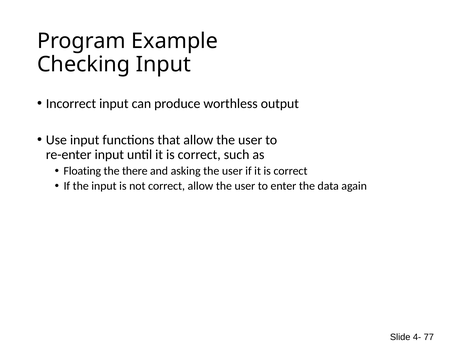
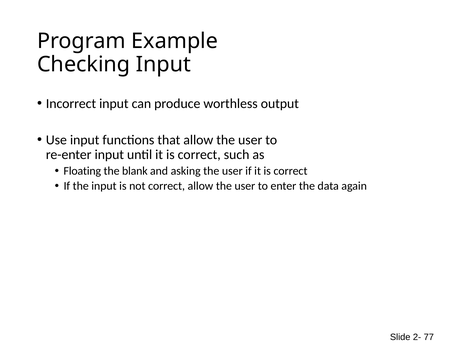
there: there -> blank (135, 171)
4-: 4- -> 2- (417, 337)
